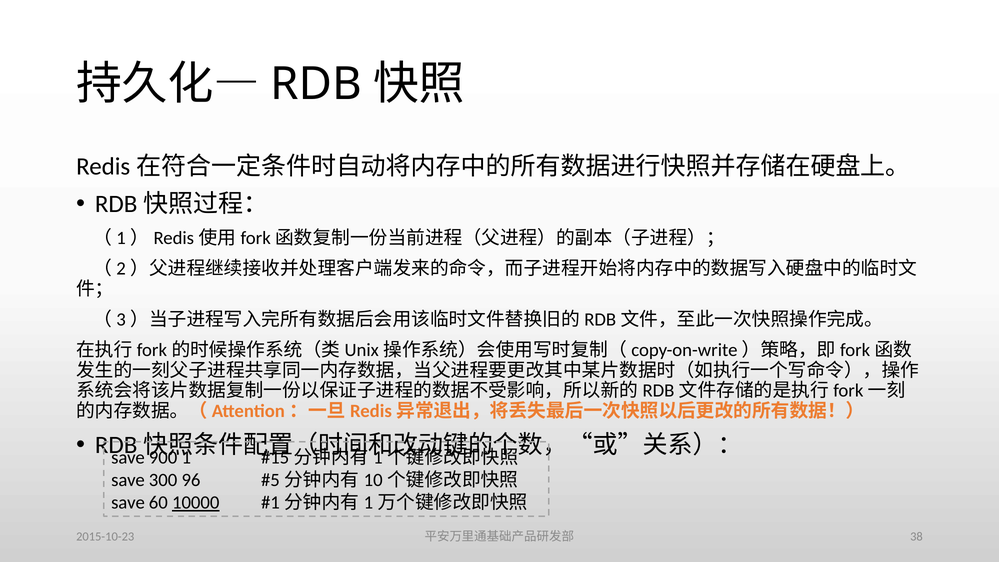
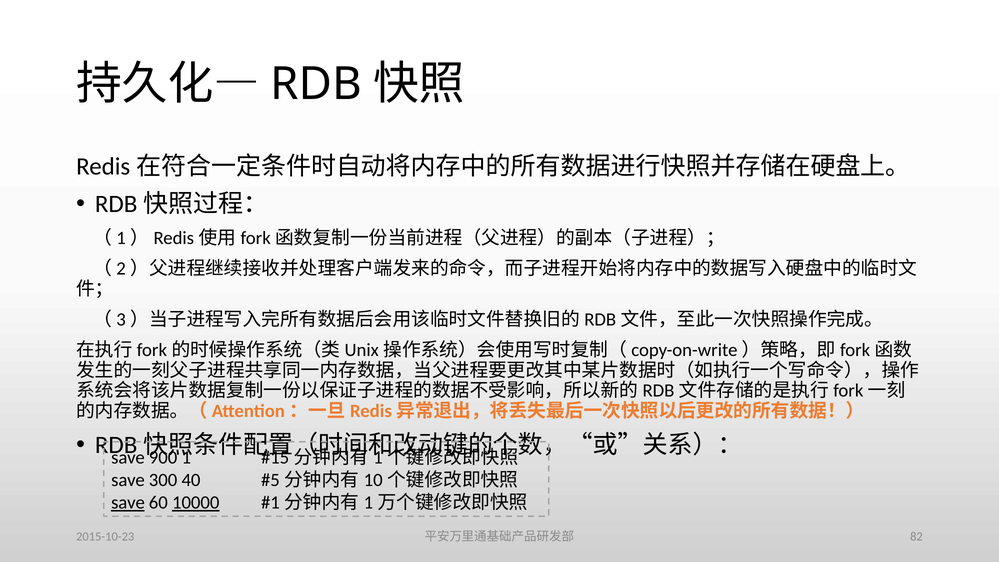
96: 96 -> 40 (191, 480)
save underline: none -> present (128, 503)
38: 38 -> 82 (916, 537)
